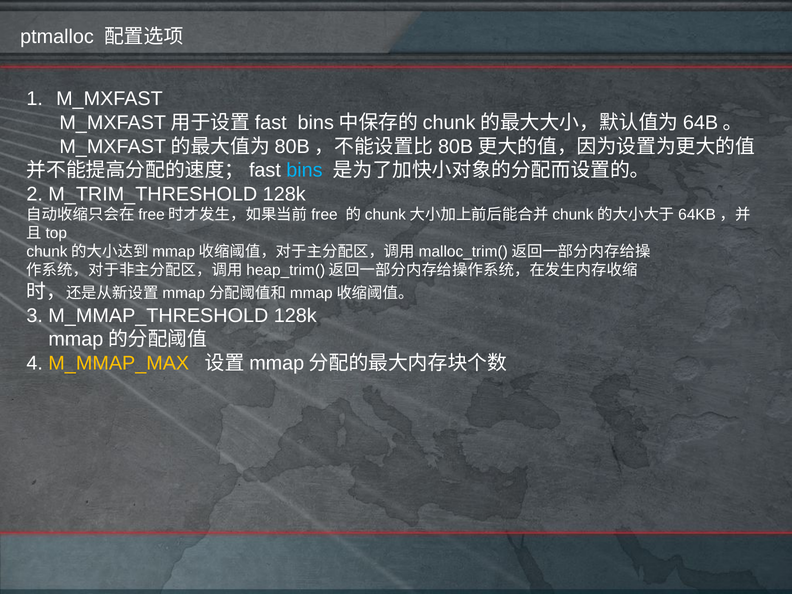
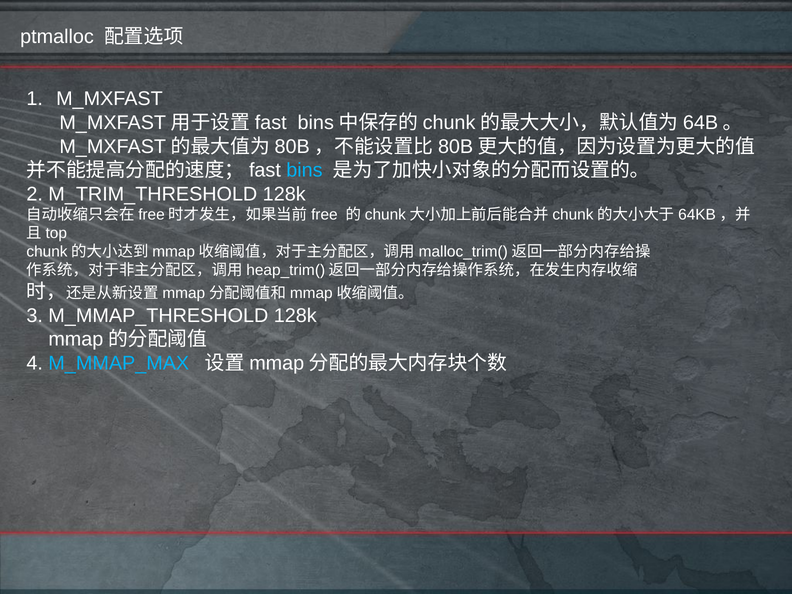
M_MMAP_MAX colour: yellow -> light blue (119, 363)
